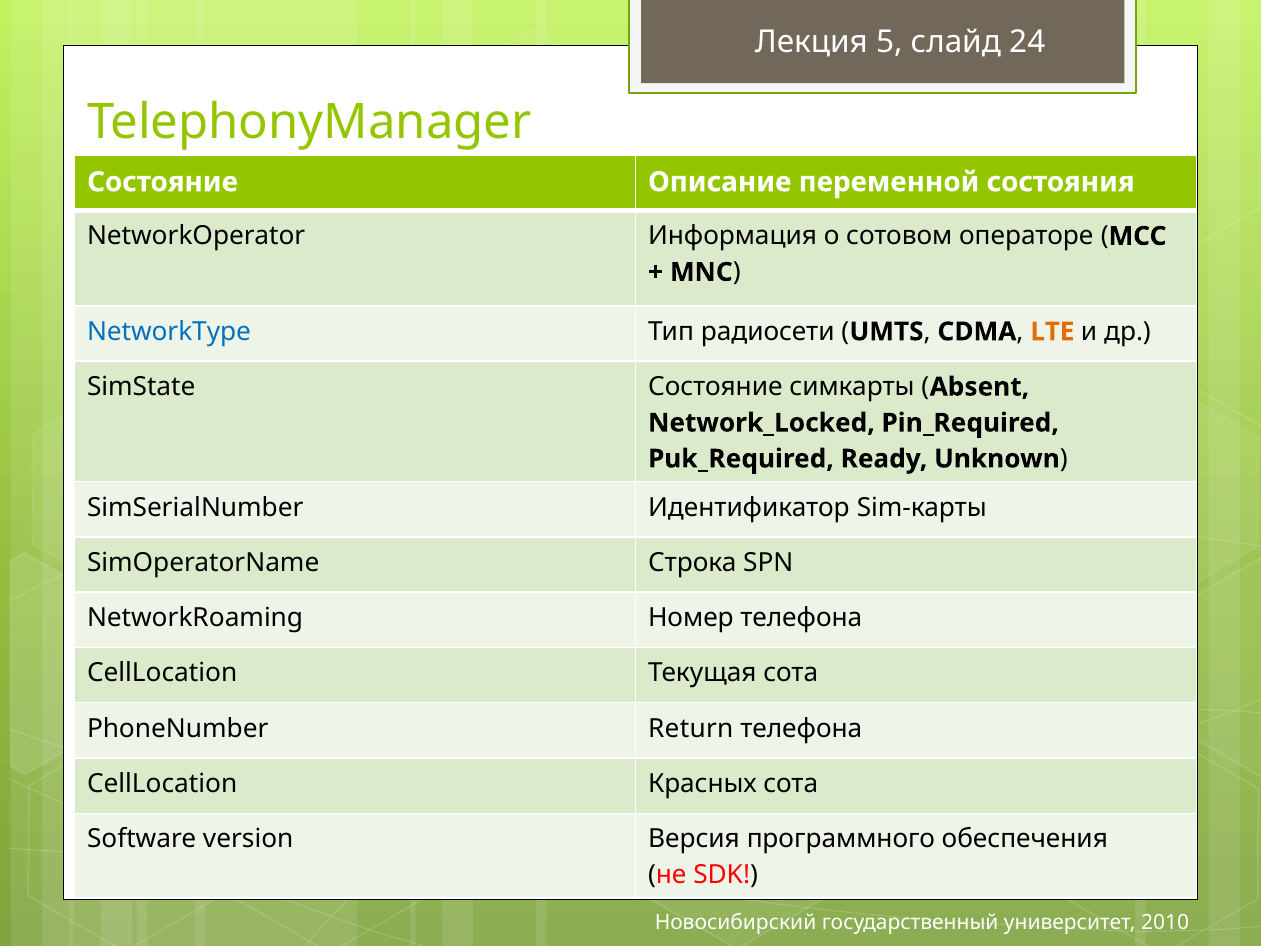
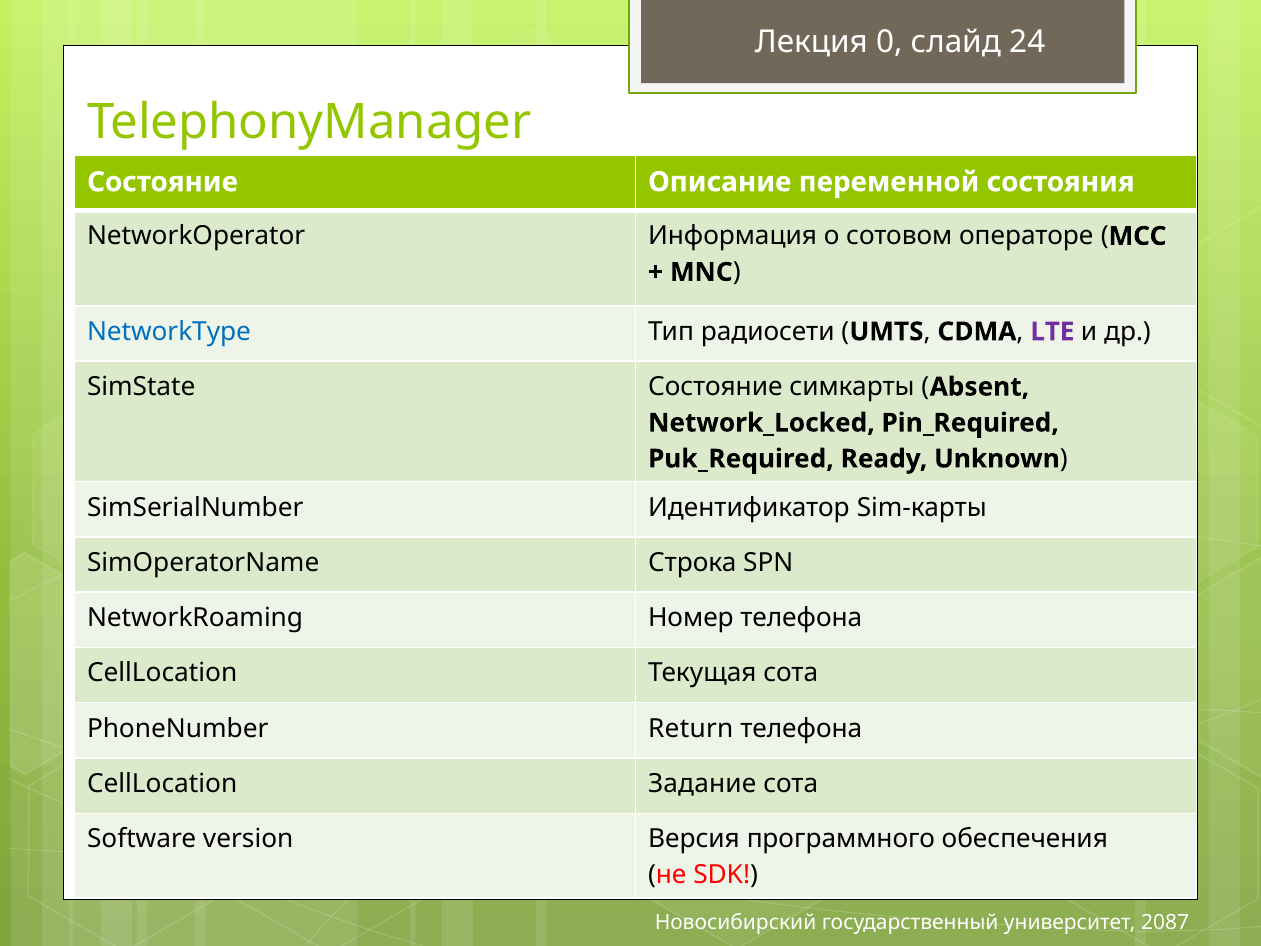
5: 5 -> 0 (889, 42)
LTE colour: orange -> purple (1052, 332)
Красных: Красных -> Задание (702, 784)
2010: 2010 -> 2087 (1165, 922)
